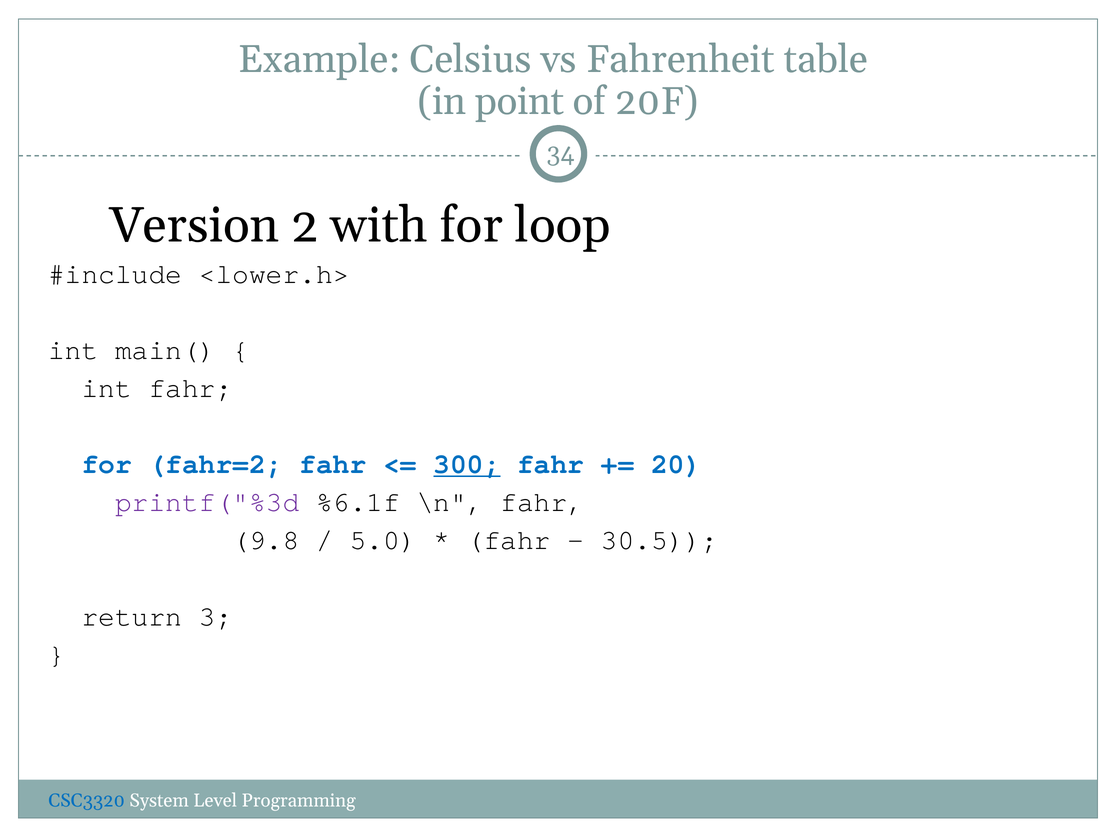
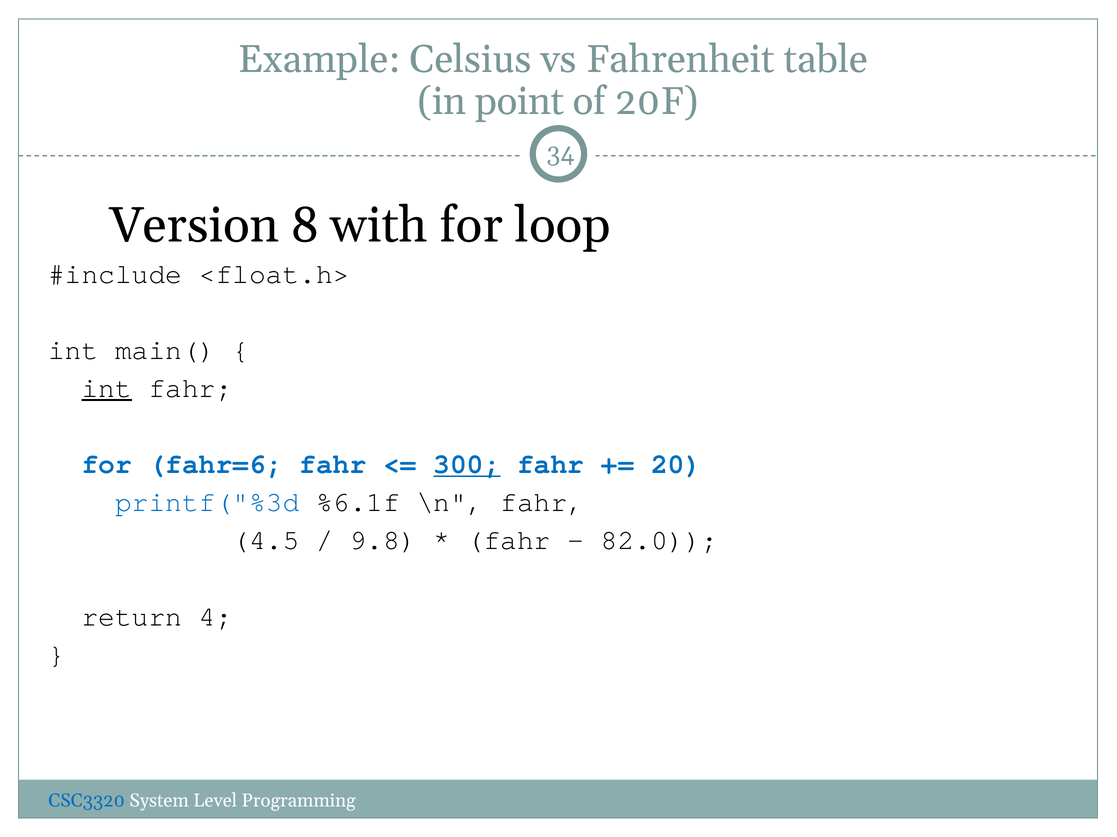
2: 2 -> 8 (305, 225)
<lower.h>: <lower.h> -> <float.h> (274, 274)
int underline: none -> present (107, 388)
fahr=2: fahr=2 -> fahr=6 (216, 465)
printf("%3d colour: purple -> blue (207, 503)
9.8: 9.8 -> 4.5 (266, 541)
5.0: 5.0 -> 9.8 (383, 541)
30.5: 30.5 -> 82.0 (660, 541)
3: 3 -> 4 (216, 617)
